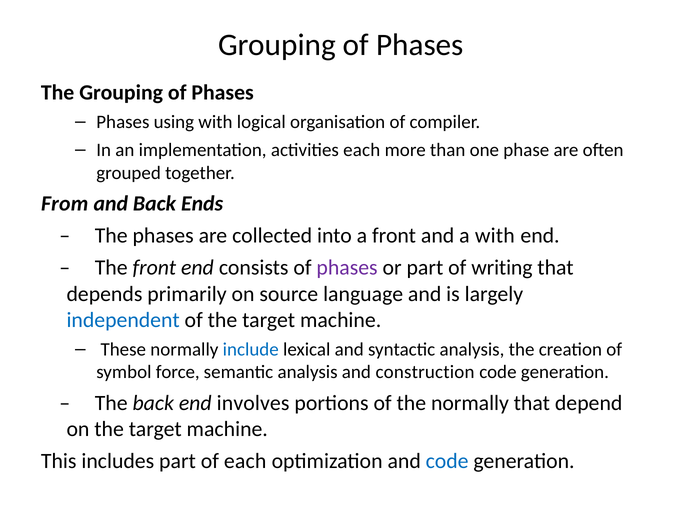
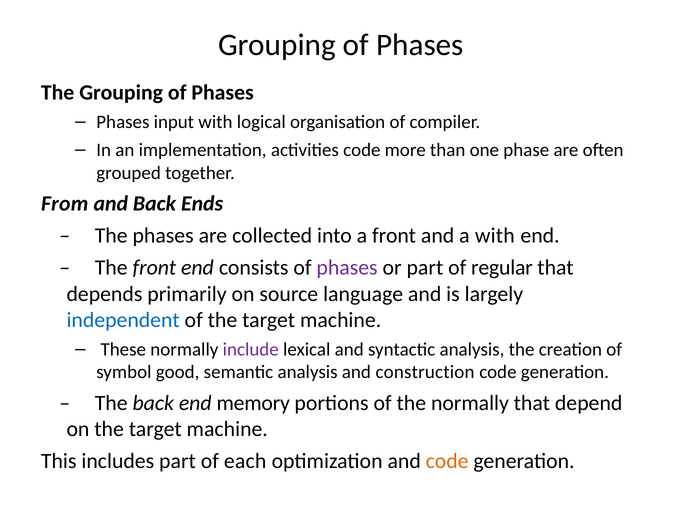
using: using -> input (174, 122)
activities each: each -> code (362, 150)
writing: writing -> regular (502, 268)
include colour: blue -> purple (251, 350)
force: force -> good (178, 373)
involves: involves -> memory (253, 403)
code colour: blue -> orange (447, 462)
